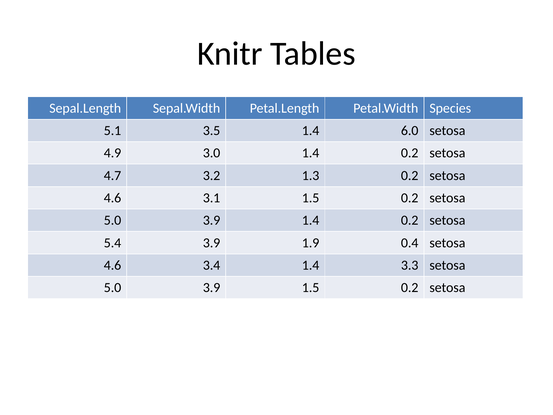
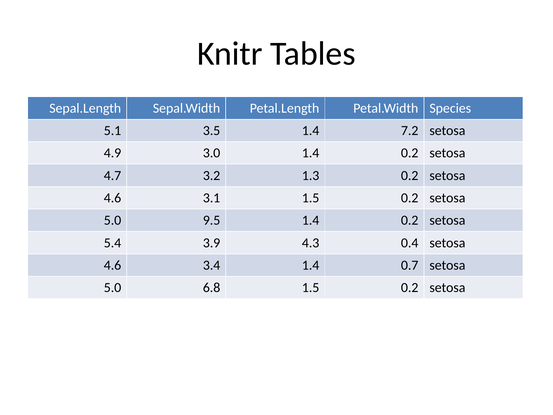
6.0: 6.0 -> 7.2 (410, 131)
3.9: 3.9 -> 9.5 (212, 220)
1.9: 1.9 -> 4.3 (311, 243)
3.3: 3.3 -> 0.7 (410, 265)
3.9: 3.9 -> 6.8 (212, 288)
